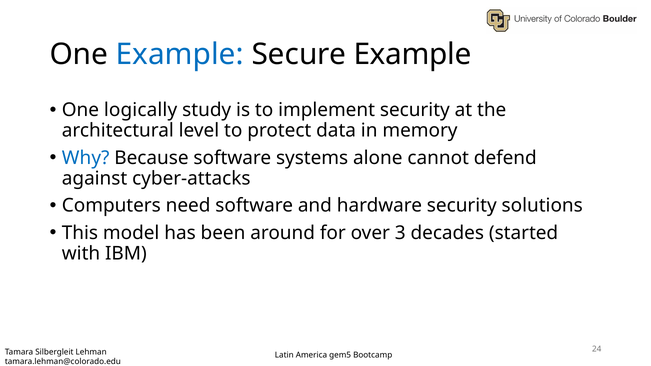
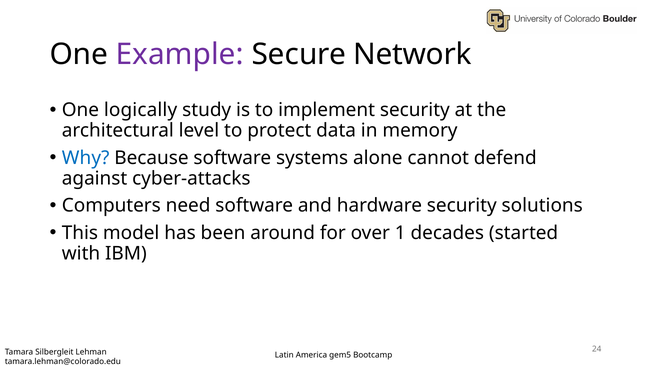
Example colour: blue -> purple (180, 55)
Secure Example: Example -> Network (413, 55)
3: 3 -> 1 (400, 233)
